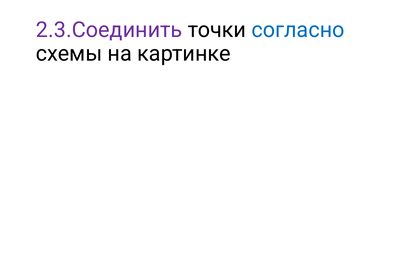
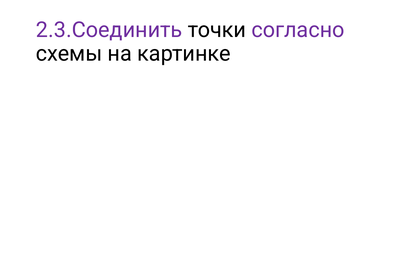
согласно colour: blue -> purple (298, 30)
